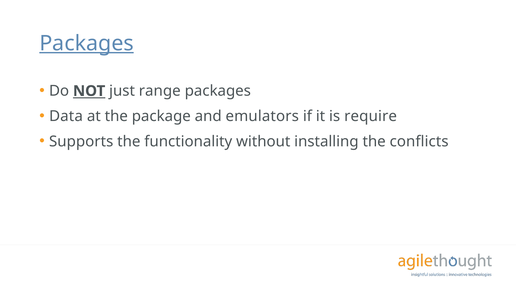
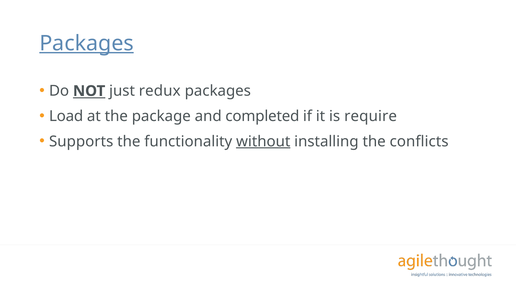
range: range -> redux (160, 91)
Data: Data -> Load (66, 116)
emulators: emulators -> completed (262, 116)
without underline: none -> present (263, 142)
